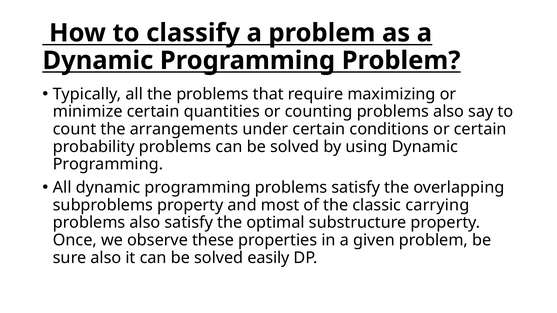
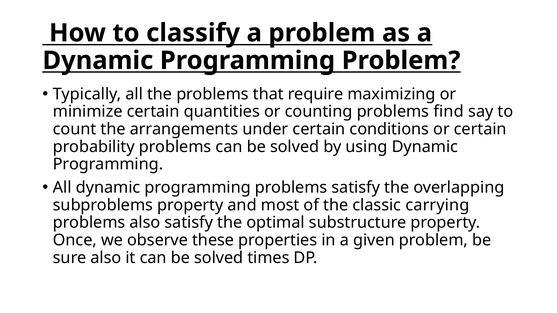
counting problems also: also -> find (449, 112)
easily: easily -> times (268, 258)
